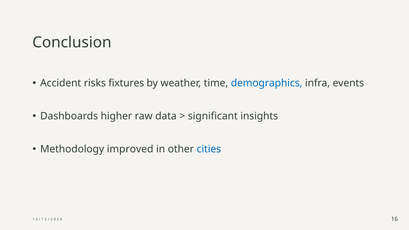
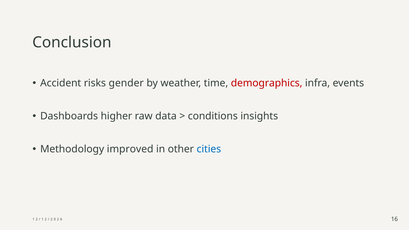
fixtures: fixtures -> gender (126, 83)
demographics colour: blue -> red (267, 83)
significant: significant -> conditions (213, 116)
